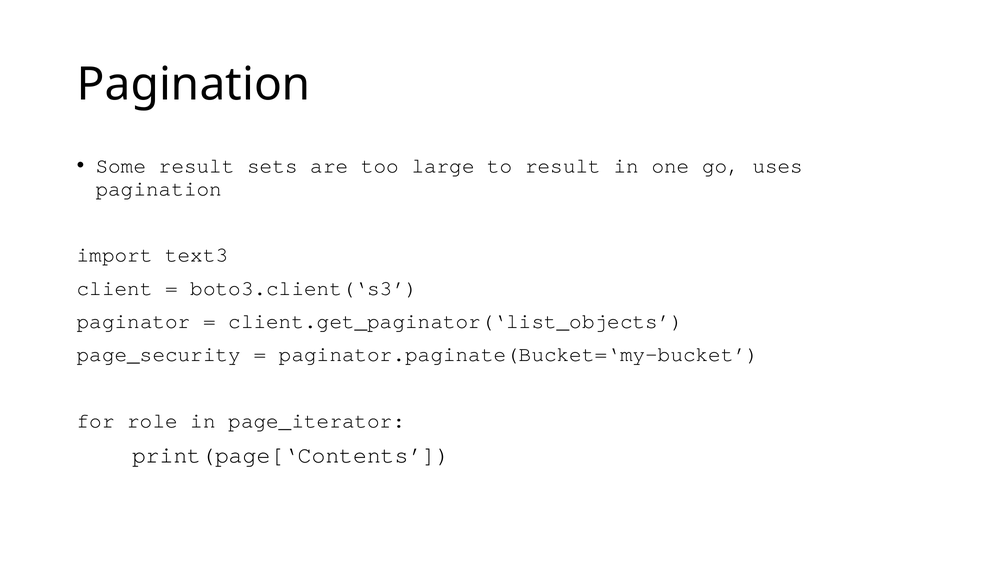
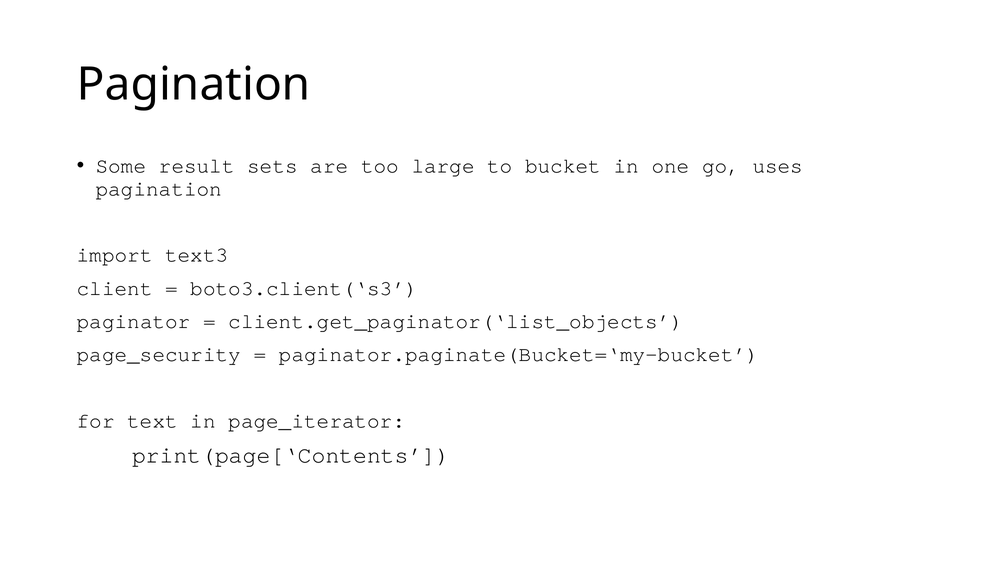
to result: result -> bucket (563, 166)
role: role -> text (153, 421)
